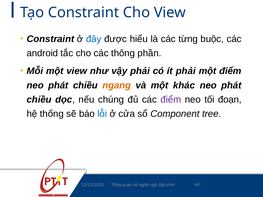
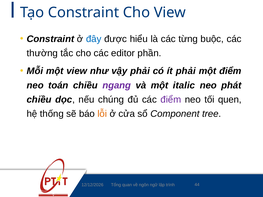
android: android -> thường (42, 53)
thông: thông -> editor (123, 53)
phát: phát -> toán (58, 85)
ngang colour: orange -> purple (117, 85)
khác: khác -> italic (184, 85)
đoạn: đoạn -> quen (230, 100)
lỗi colour: blue -> orange (102, 114)
